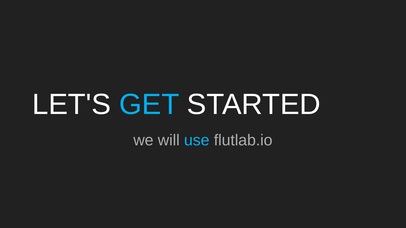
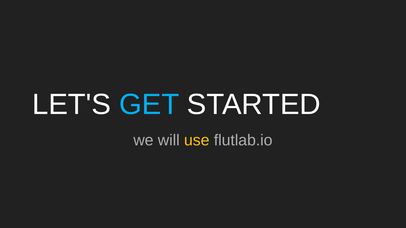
use colour: light blue -> yellow (197, 140)
